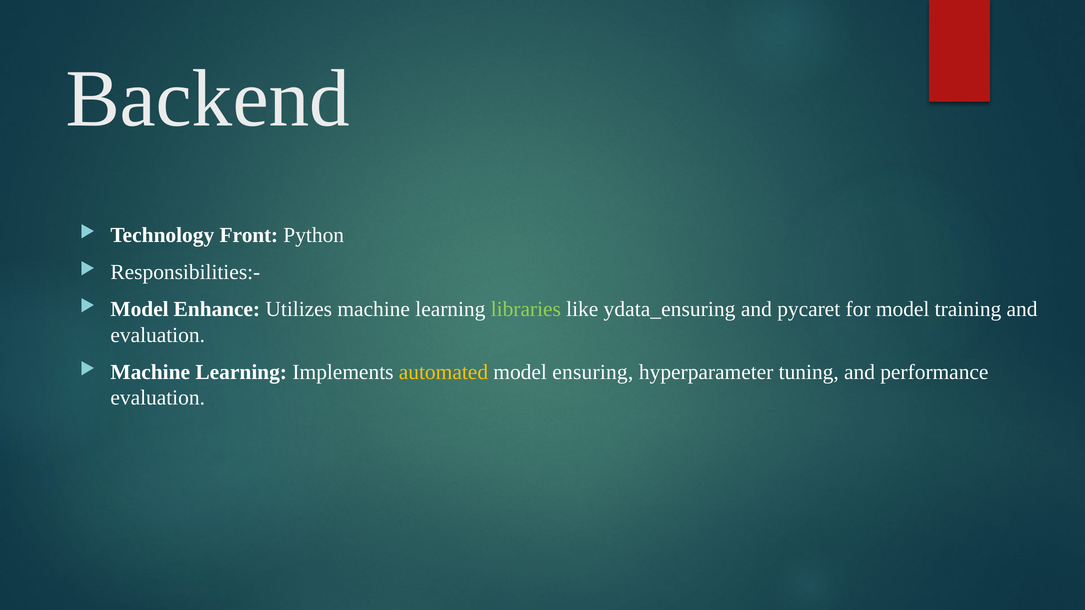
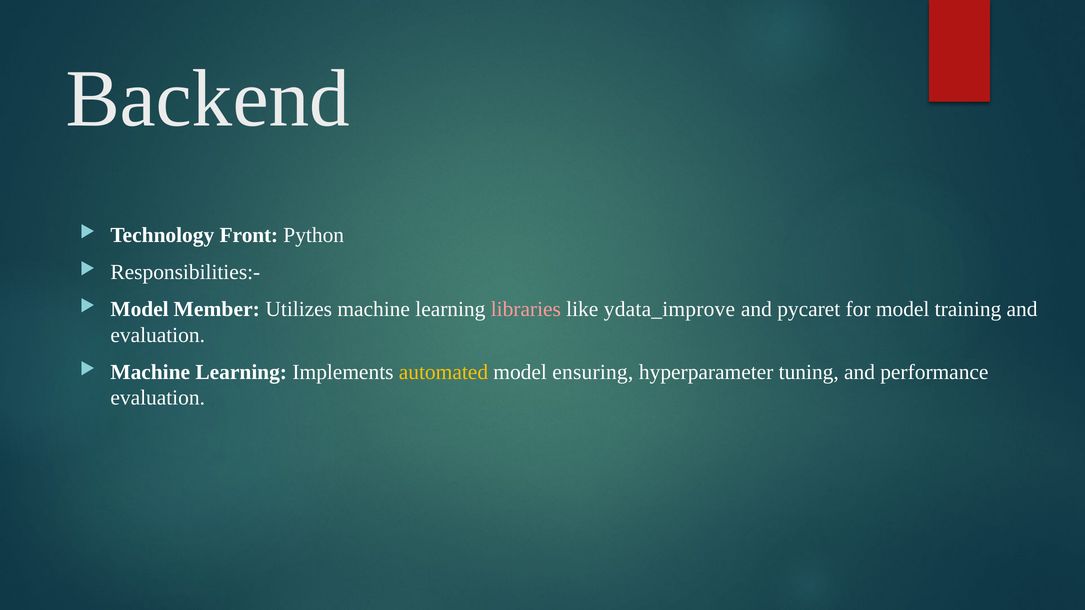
Enhance: Enhance -> Member (217, 309)
libraries colour: light green -> pink (526, 309)
ydata_ensuring: ydata_ensuring -> ydata_improve (669, 309)
